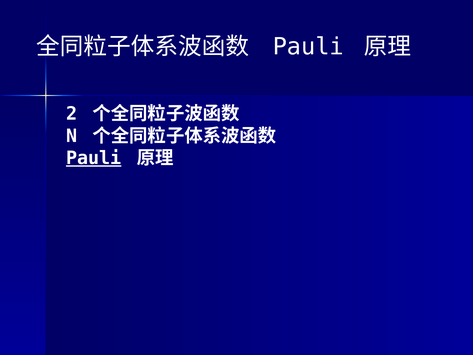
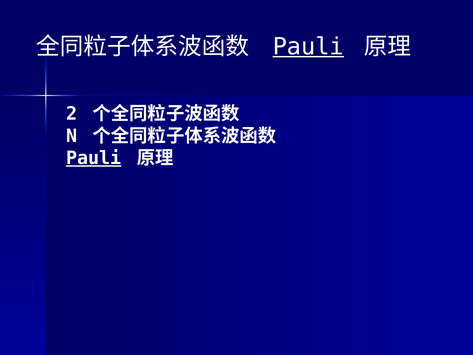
Pauli underline: none -> present (308, 47)
